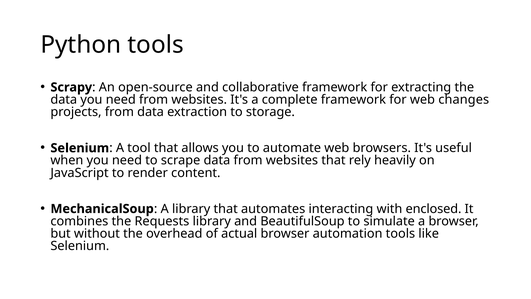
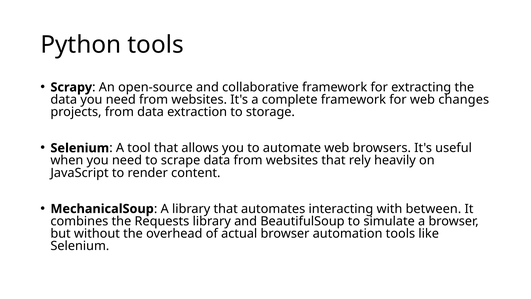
enclosed: enclosed -> between (433, 209)
